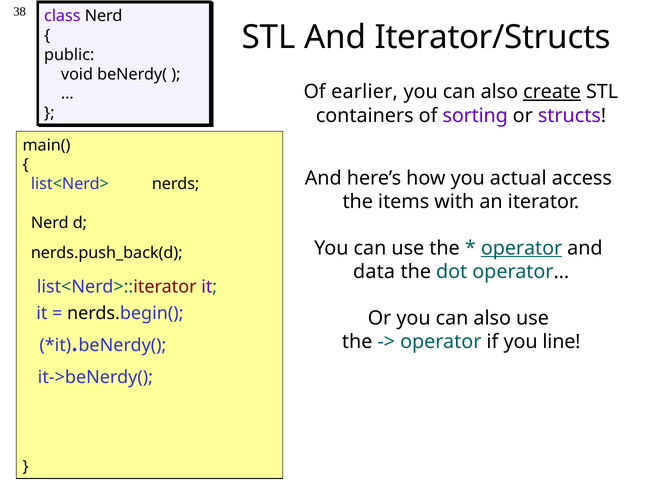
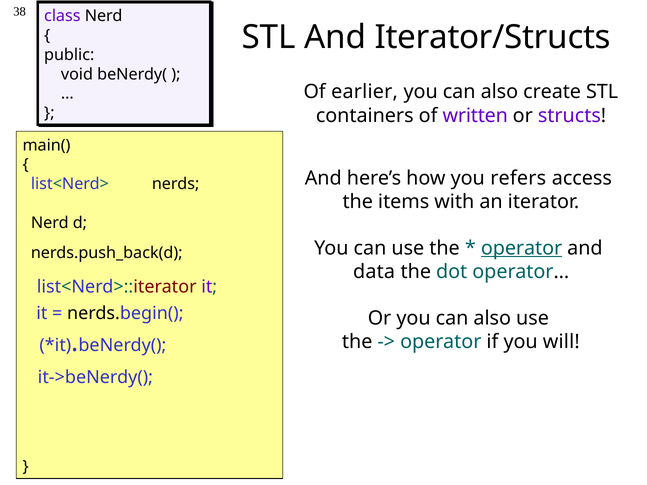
create underline: present -> none (552, 92)
sorting: sorting -> written (475, 116)
actual: actual -> refers (518, 178)
line: line -> will (561, 342)
